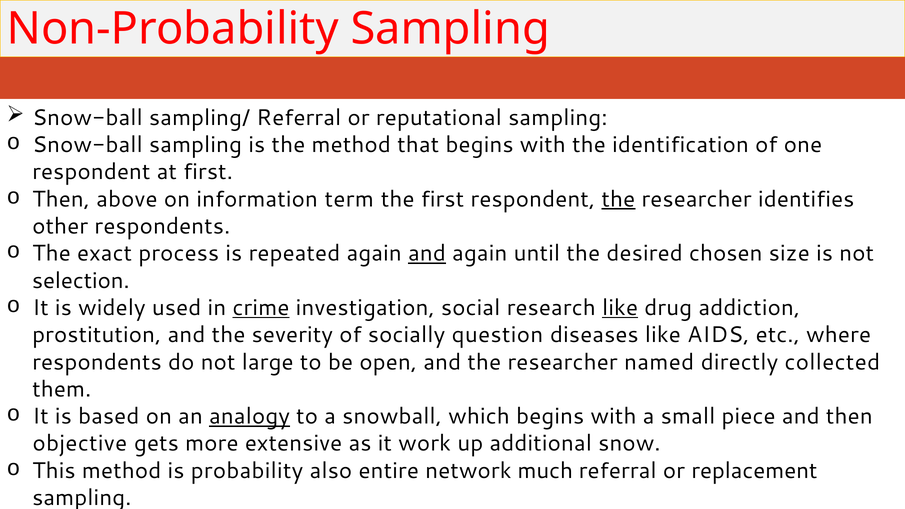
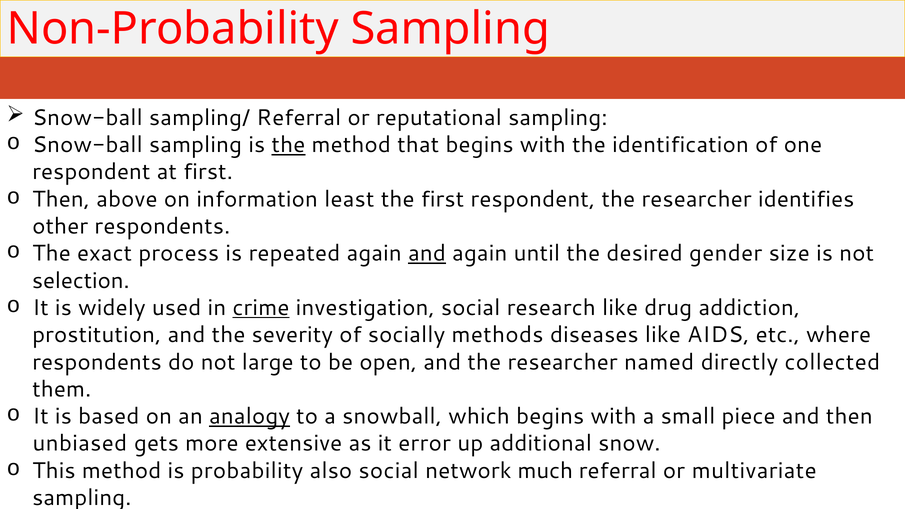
the underline: none -> present (288, 145)
term: term -> least (349, 199)
the underline: present -> none (618, 199)
chosen: chosen -> gender (726, 253)
like underline: present -> none (620, 308)
question: question -> methods (497, 335)
objective: objective -> unbiased (80, 444)
work: work -> error (425, 444)
also entire: entire -> social (389, 471)
replacement: replacement -> multivariate (754, 471)
